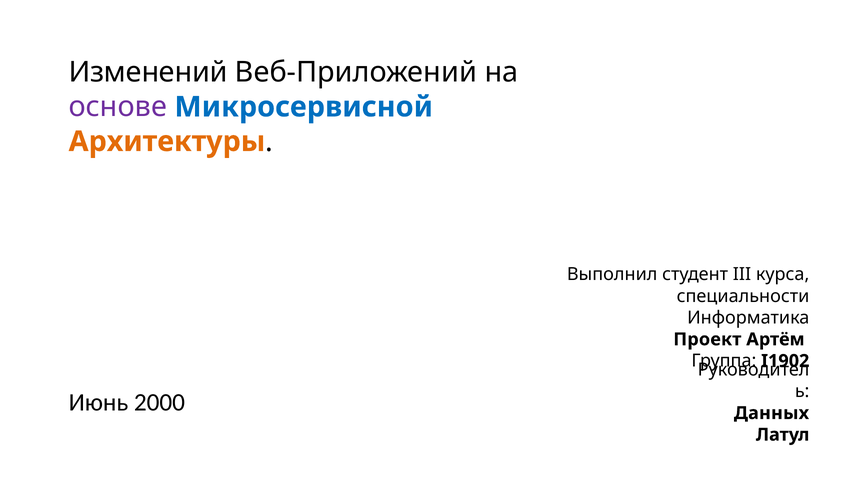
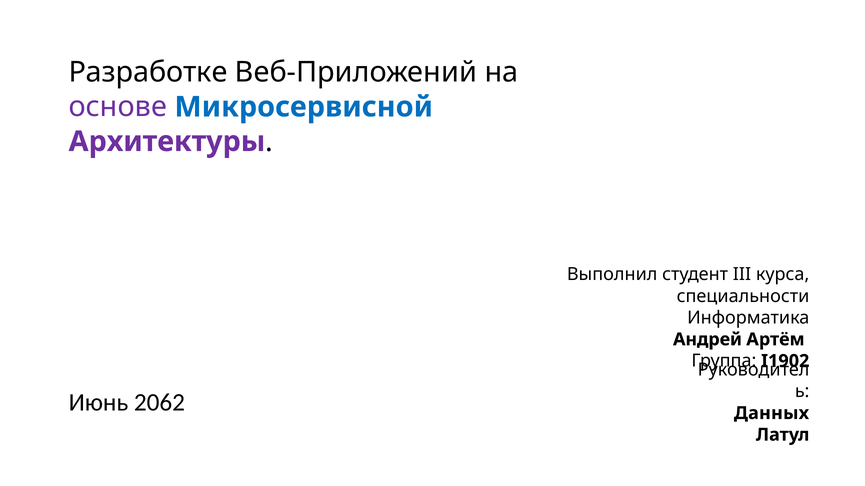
Изменений: Изменений -> Разработке (148, 72)
Архитектуры colour: orange -> purple (167, 142)
Проект: Проект -> Андрей (708, 340)
2000: 2000 -> 2062 (159, 403)
